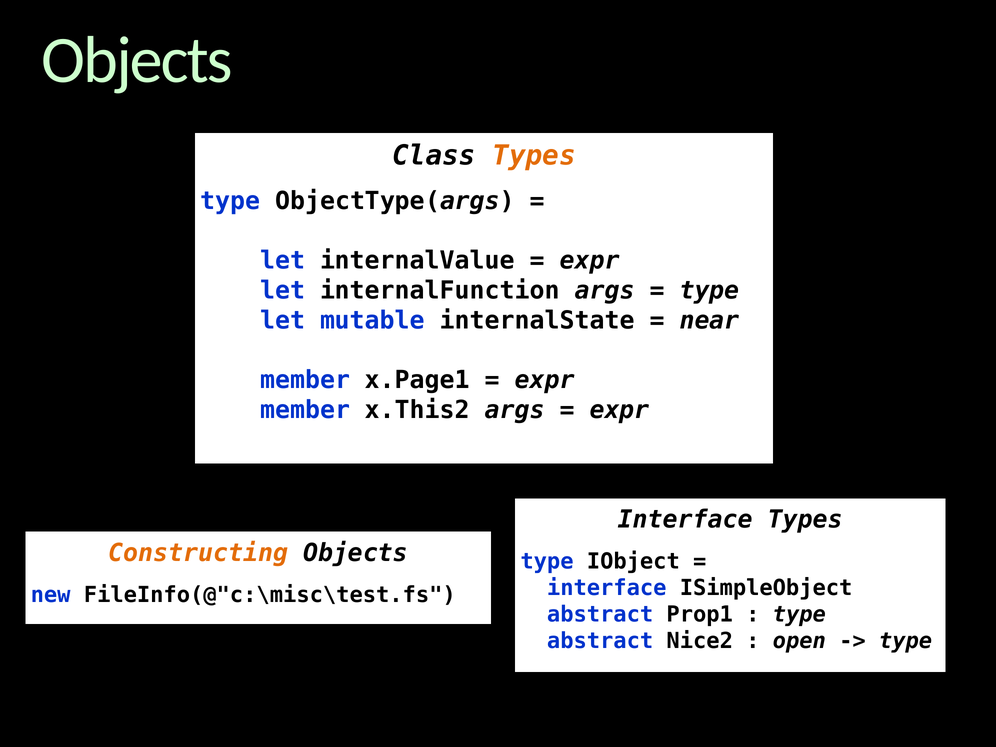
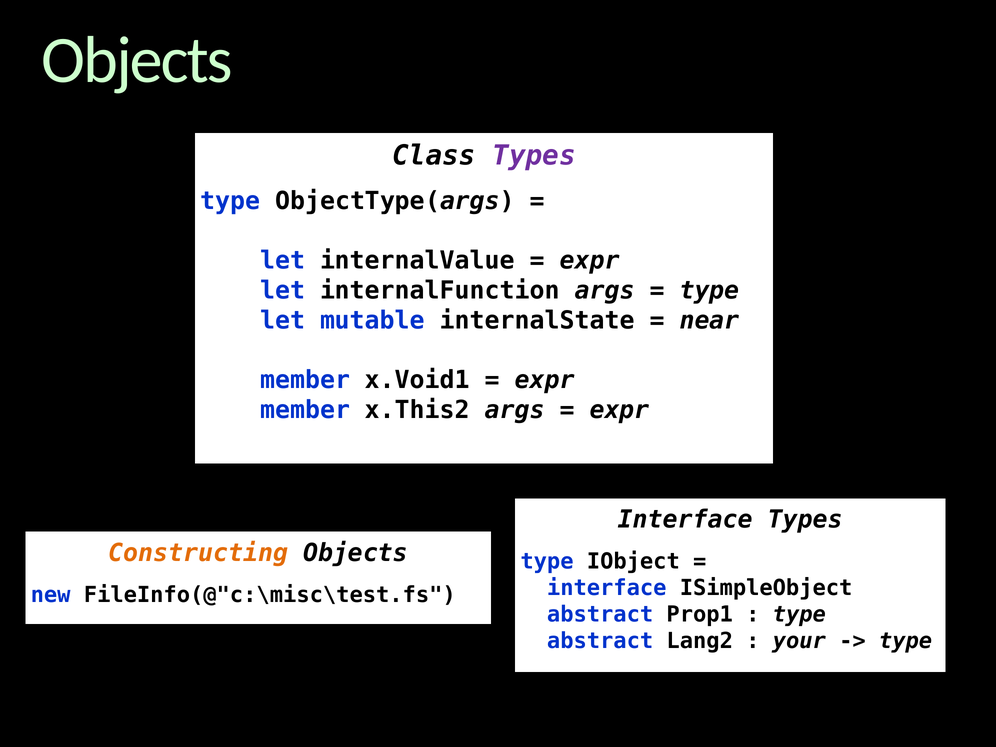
Types colour: orange -> purple (534, 156)
x.Page1: x.Page1 -> x.Void1 (417, 380)
Nice2: Nice2 -> Lang2 (700, 641)
open: open -> your (799, 641)
